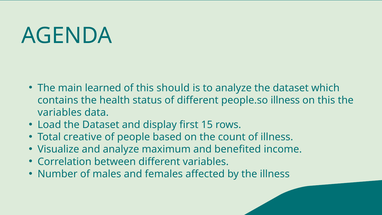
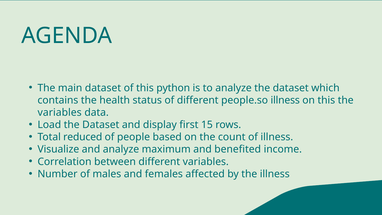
main learned: learned -> dataset (103, 88)
should: should -> python (173, 88)
creative: creative -> reduced (83, 137)
